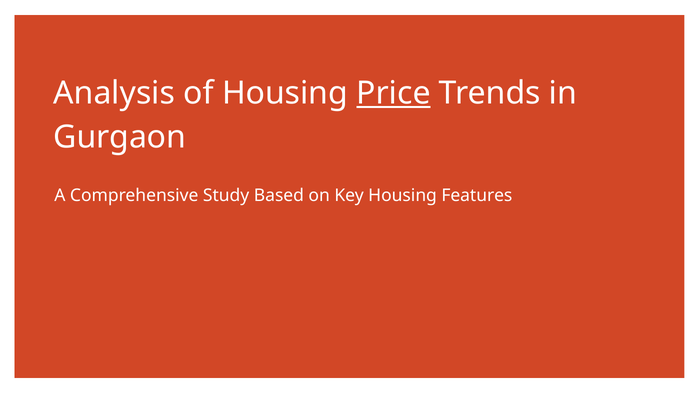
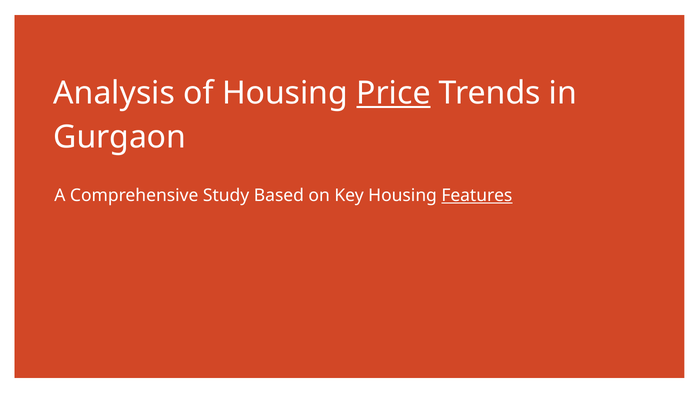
Features underline: none -> present (477, 196)
